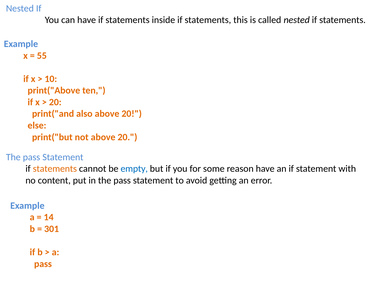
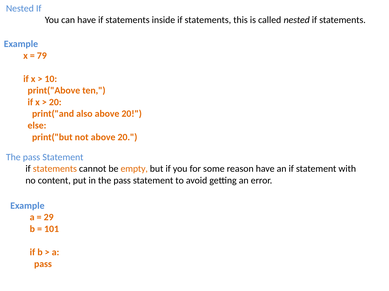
55: 55 -> 79 (42, 56)
empty colour: blue -> orange (134, 169)
14: 14 -> 29 (49, 218)
301: 301 -> 101 (52, 230)
